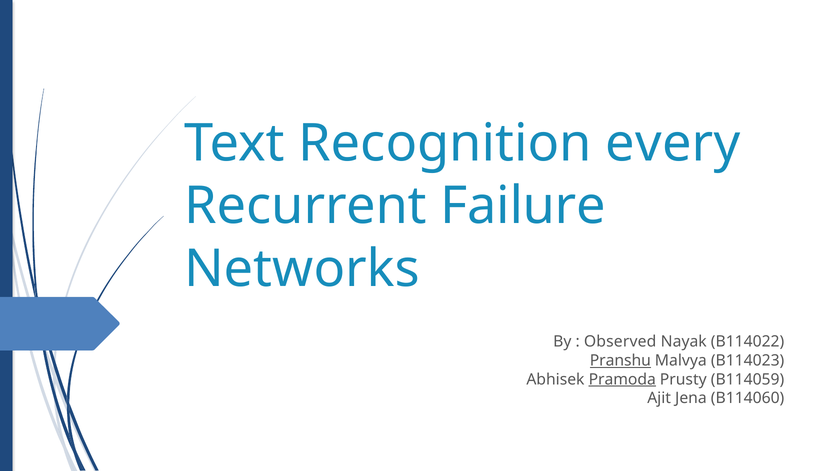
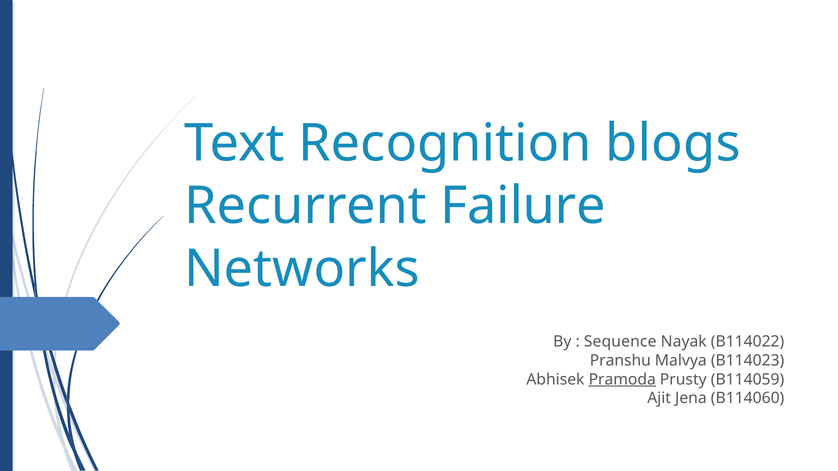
every: every -> blogs (673, 143)
Observed: Observed -> Sequence (620, 342)
Pranshu underline: present -> none (620, 361)
